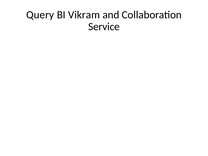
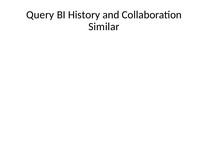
Vikram: Vikram -> History (84, 15)
Service: Service -> Similar (104, 27)
